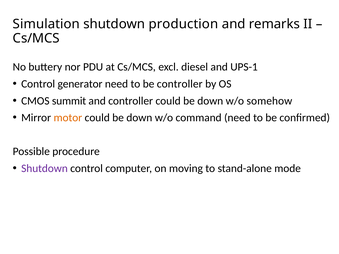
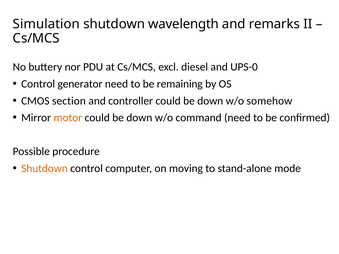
production: production -> wavelength (184, 24)
UPS-1: UPS-1 -> UPS-0 (244, 67)
be controller: controller -> remaining (180, 84)
summit: summit -> section (69, 101)
Shutdown colour: purple -> orange (44, 169)
